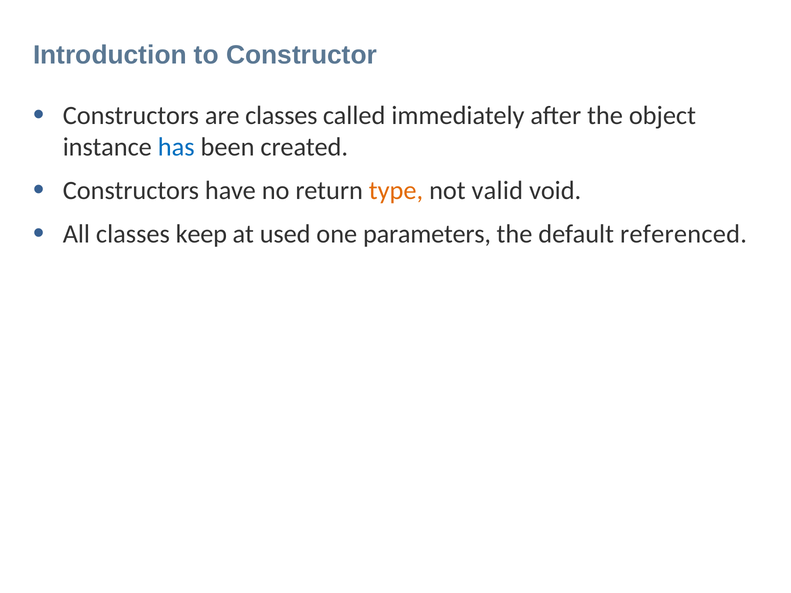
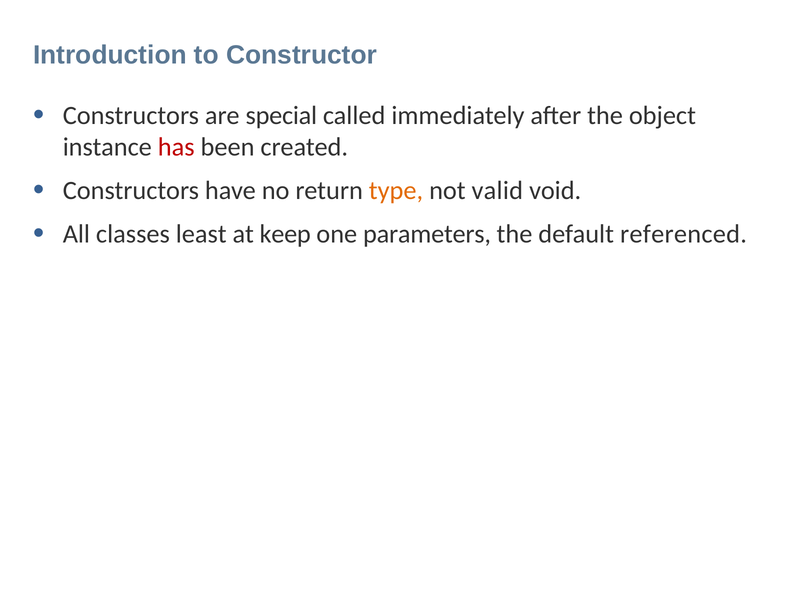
are classes: classes -> special (281, 116)
has colour: blue -> red (176, 147)
keep: keep -> least (201, 234)
used: used -> keep (285, 234)
